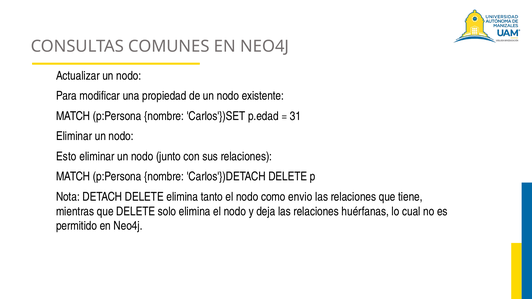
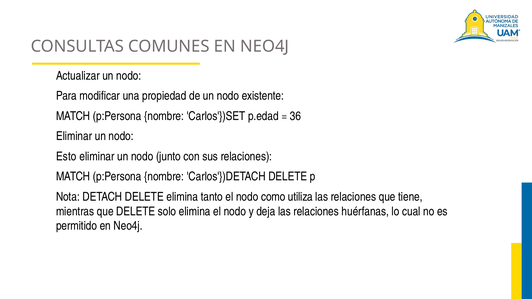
31: 31 -> 36 (296, 116)
envio: envio -> utiliza (300, 197)
